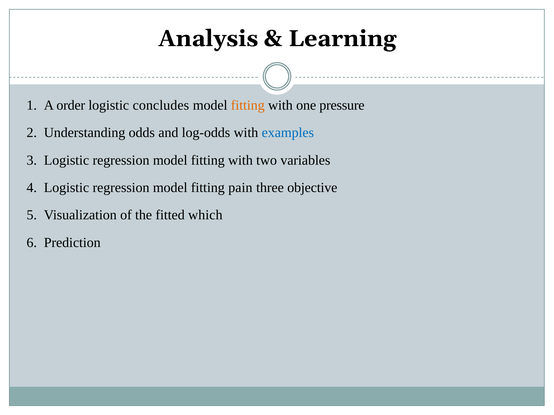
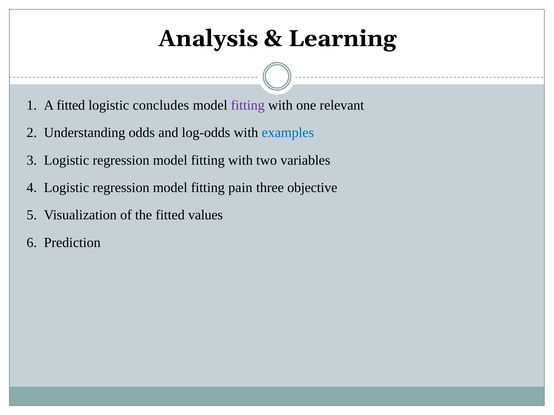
A order: order -> fitted (71, 105)
fitting colour: orange -> purple (248, 105)
pressure: pressure -> relevant (342, 105)
which: which -> values (205, 215)
